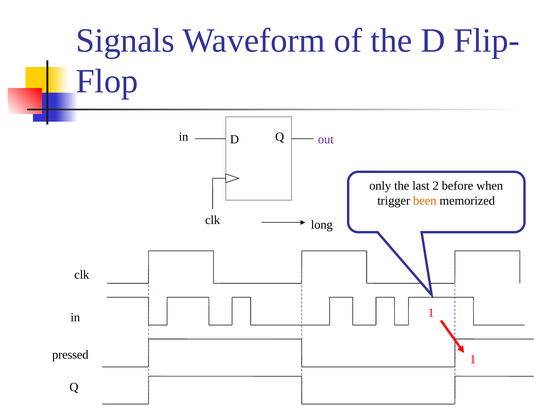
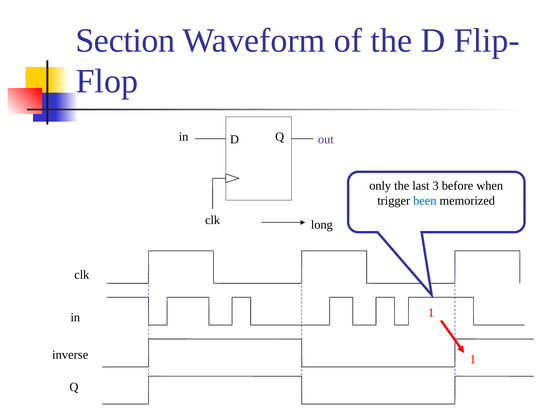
Signals: Signals -> Section (125, 40)
2: 2 -> 3 (436, 186)
been colour: orange -> blue (425, 201)
pressed: pressed -> inverse (70, 355)
